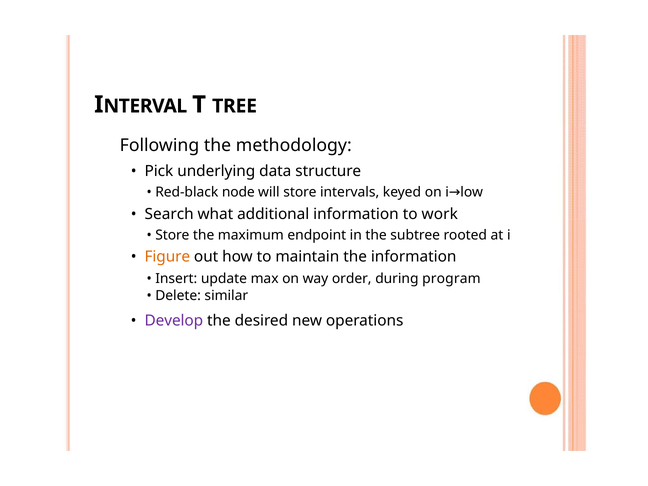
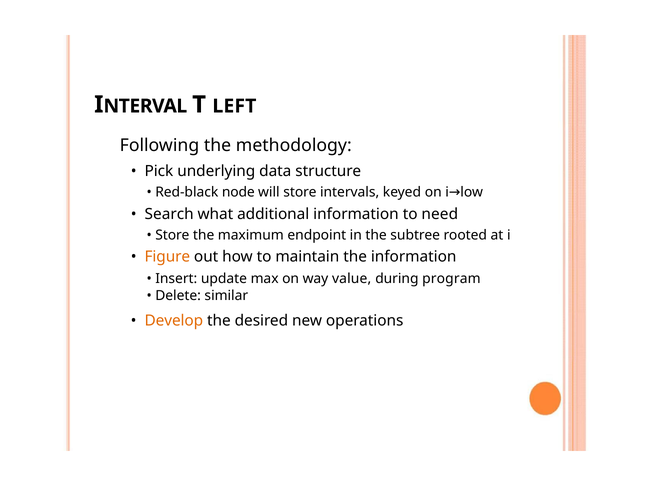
TREE: TREE -> LEFT (234, 106)
work: work -> need (440, 214)
order: order -> value (352, 279)
Develop colour: purple -> orange (174, 321)
